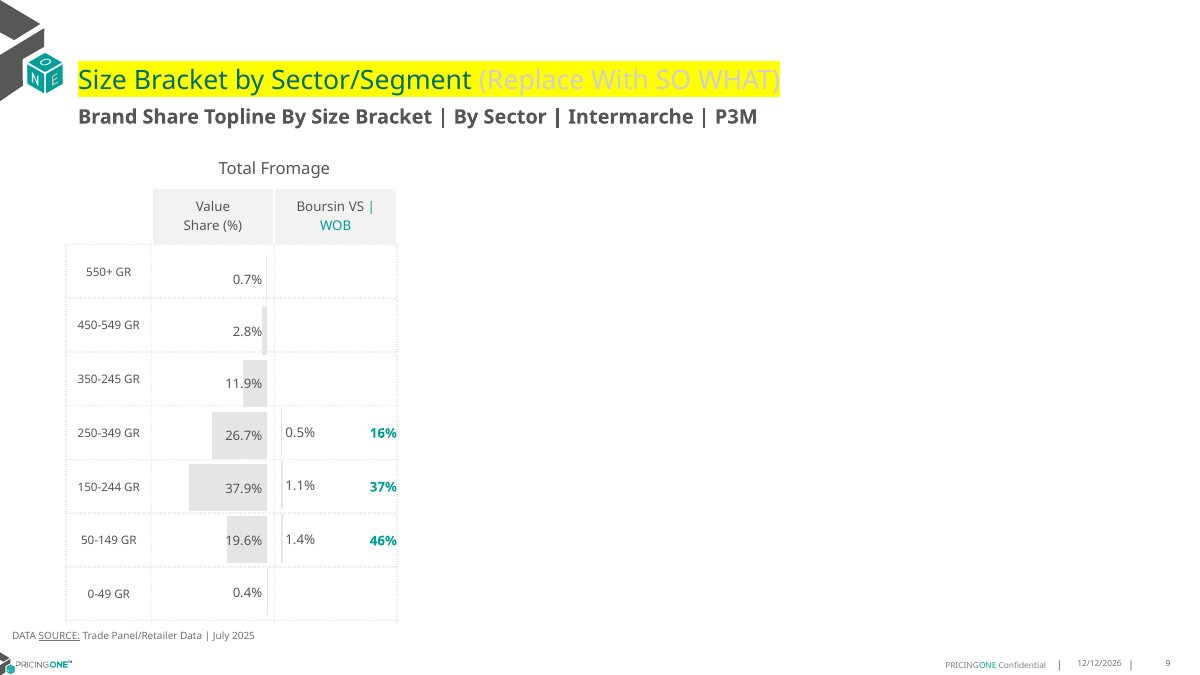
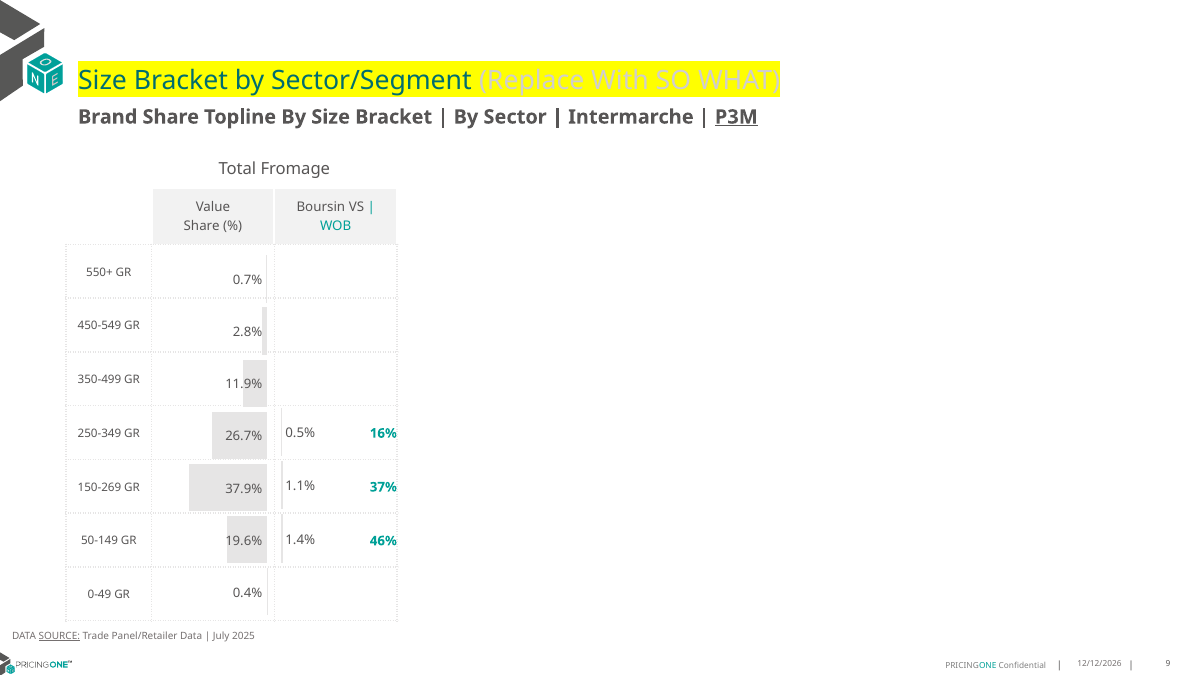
P3M underline: none -> present (736, 117)
350-245: 350-245 -> 350-499 (99, 380)
150-244: 150-244 -> 150-269 (99, 487)
